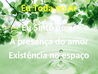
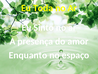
Existência: Existência -> Enquanto (28, 55)
